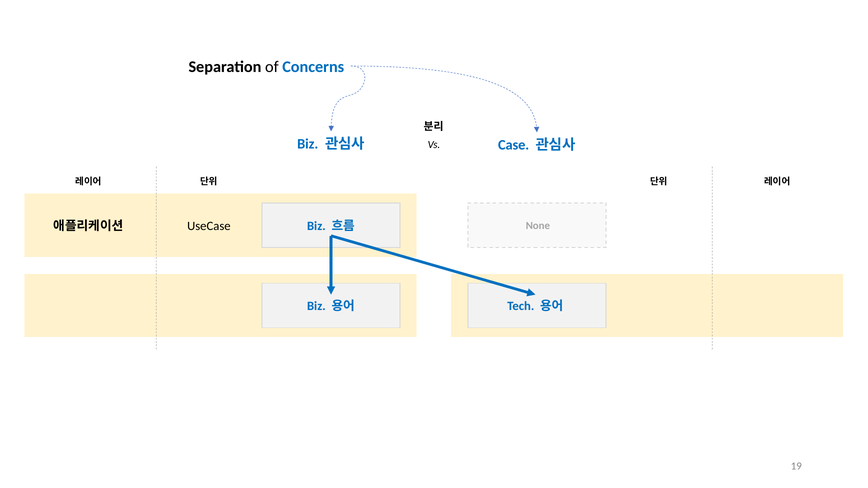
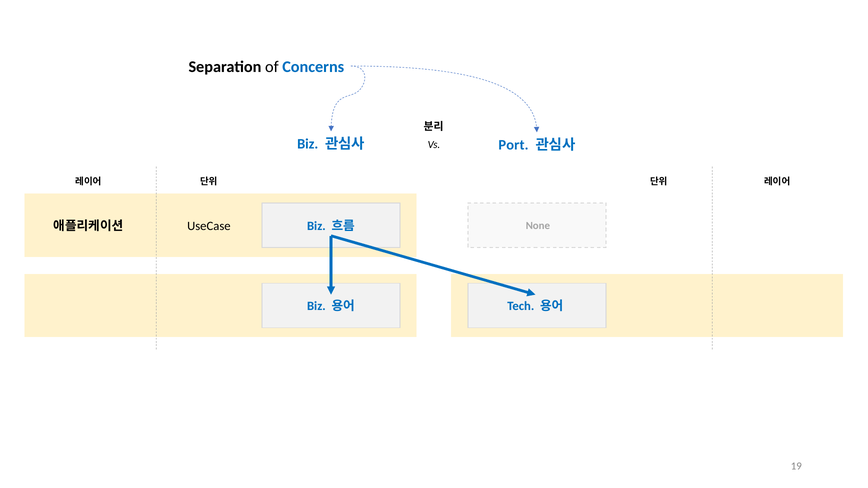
Case: Case -> Port (514, 145)
